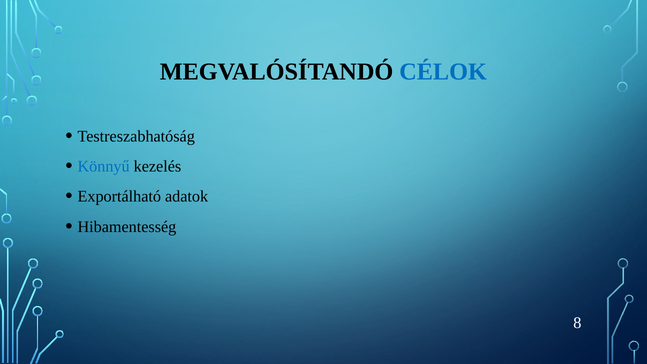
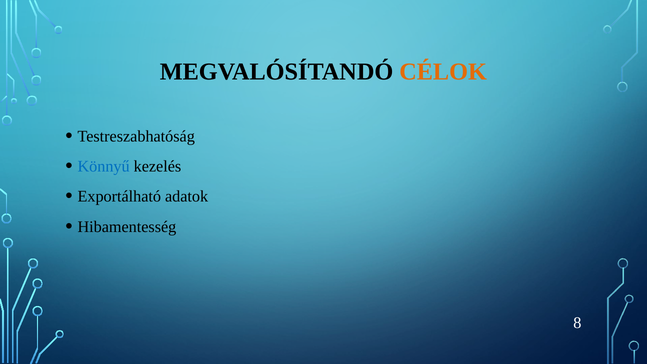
CÉLOK colour: blue -> orange (443, 72)
